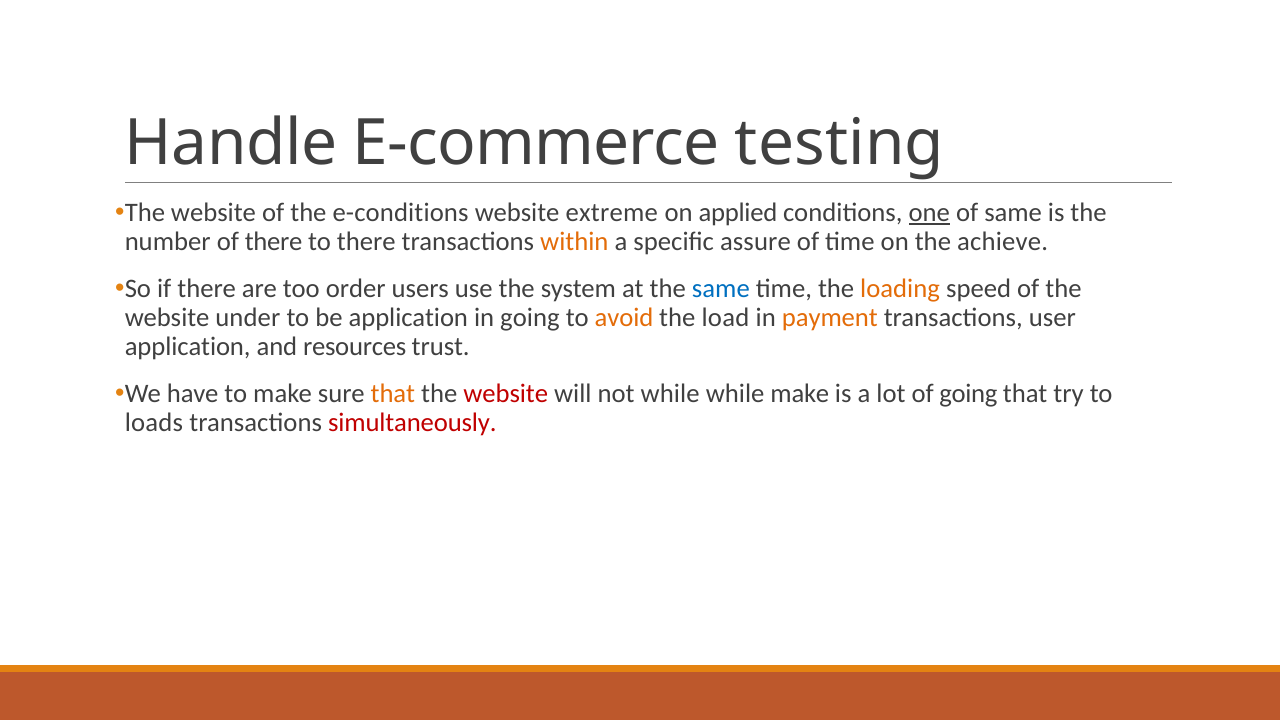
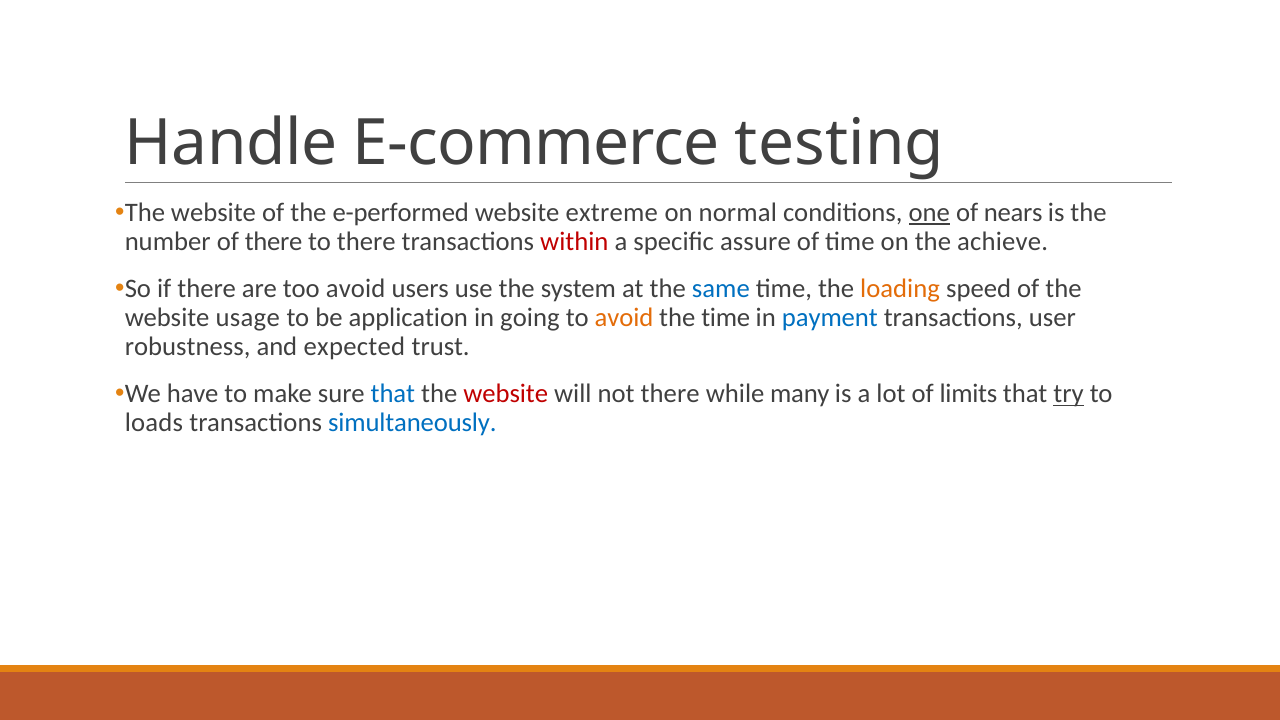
e-conditions: e-conditions -> e-performed (401, 213)
applied: applied -> normal (738, 213)
of same: same -> nears (1013, 213)
within colour: orange -> red (574, 242)
too order: order -> avoid (356, 289)
under: under -> usage (248, 318)
the load: load -> time (726, 318)
payment colour: orange -> blue (830, 318)
application: application -> robustness (188, 347)
resources: resources -> expected (354, 347)
that colour: orange -> blue (393, 394)
not while: while -> there (670, 394)
while make: make -> many (800, 394)
of going: going -> limits (968, 394)
try underline: none -> present (1069, 394)
simultaneously colour: red -> blue (412, 423)
